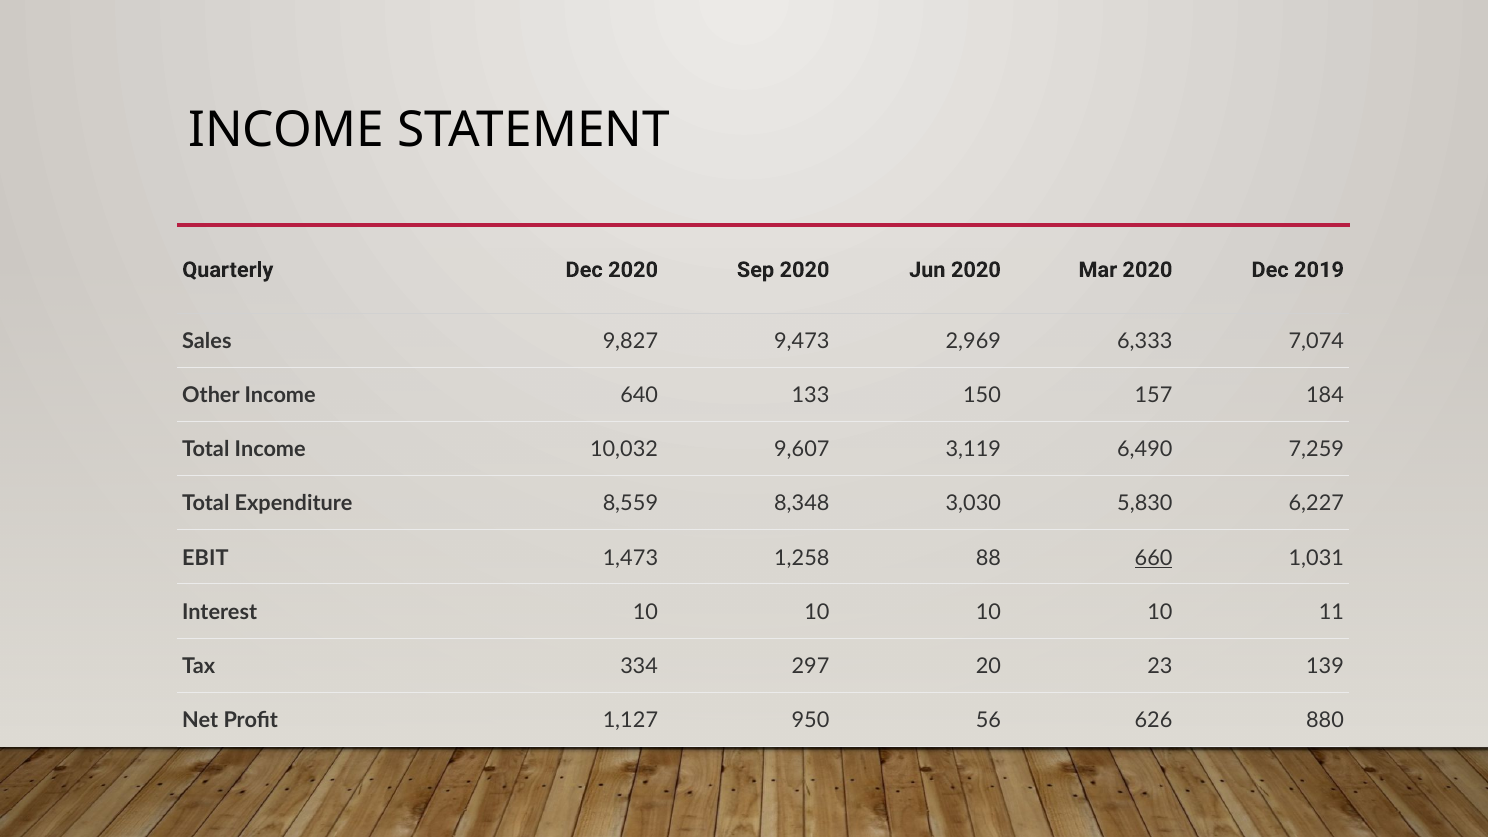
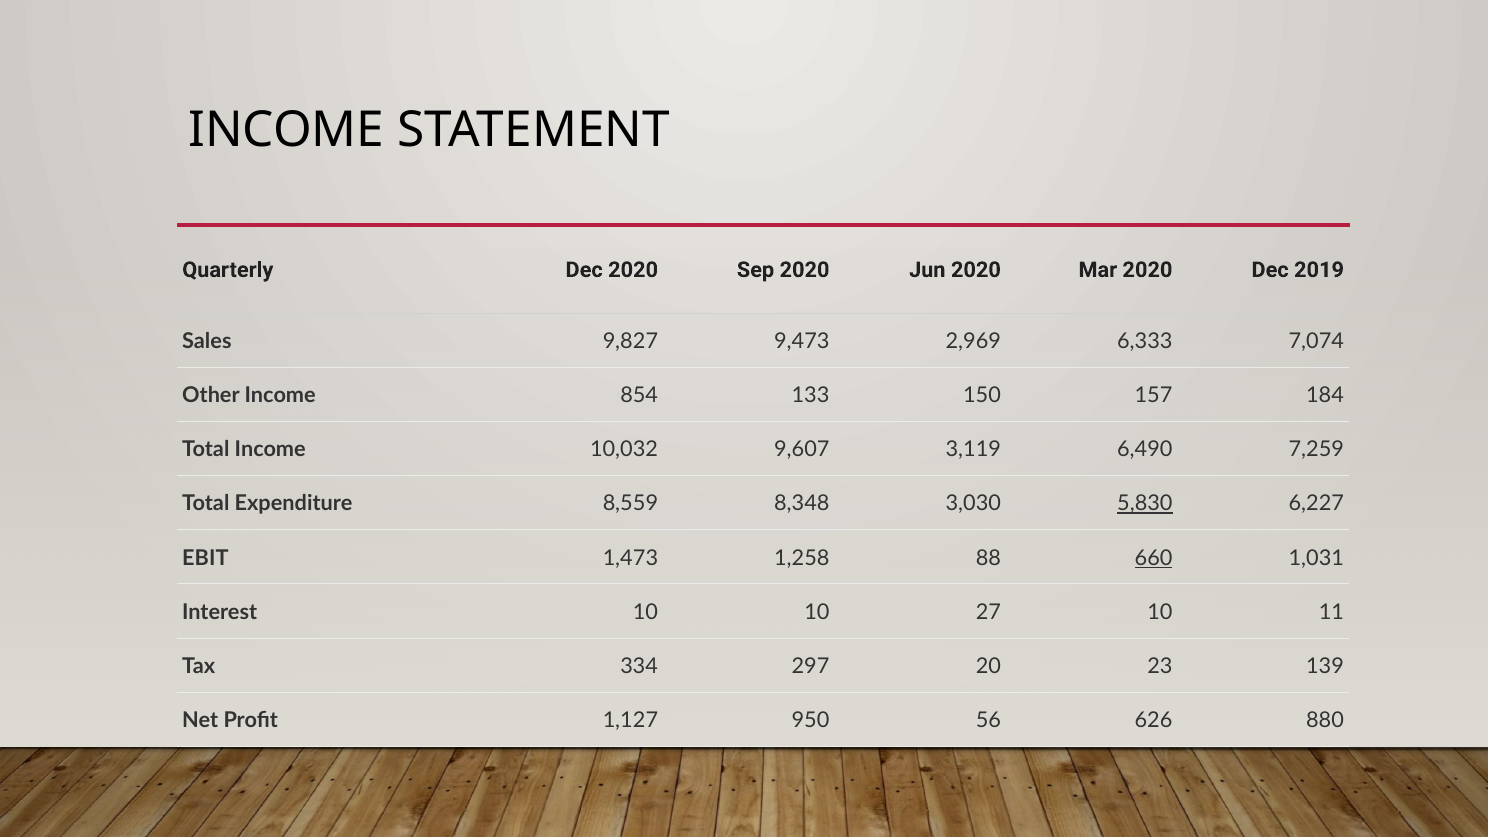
640: 640 -> 854 (639, 395)
5,830 underline: none -> present (1145, 504)
Interest 10 10 10: 10 -> 27 (988, 612)
